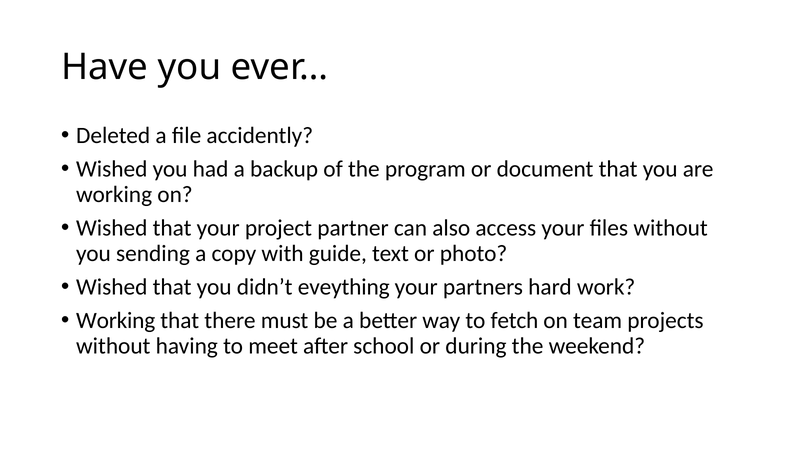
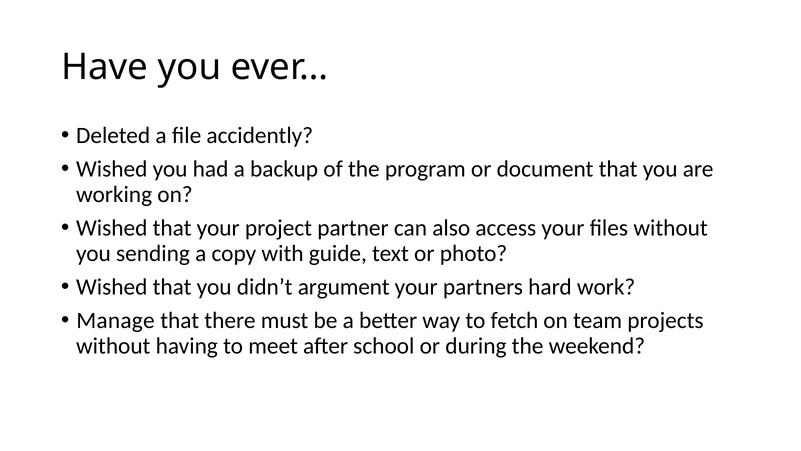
eveything: eveything -> argument (344, 287)
Working: Working -> Manage (115, 320)
